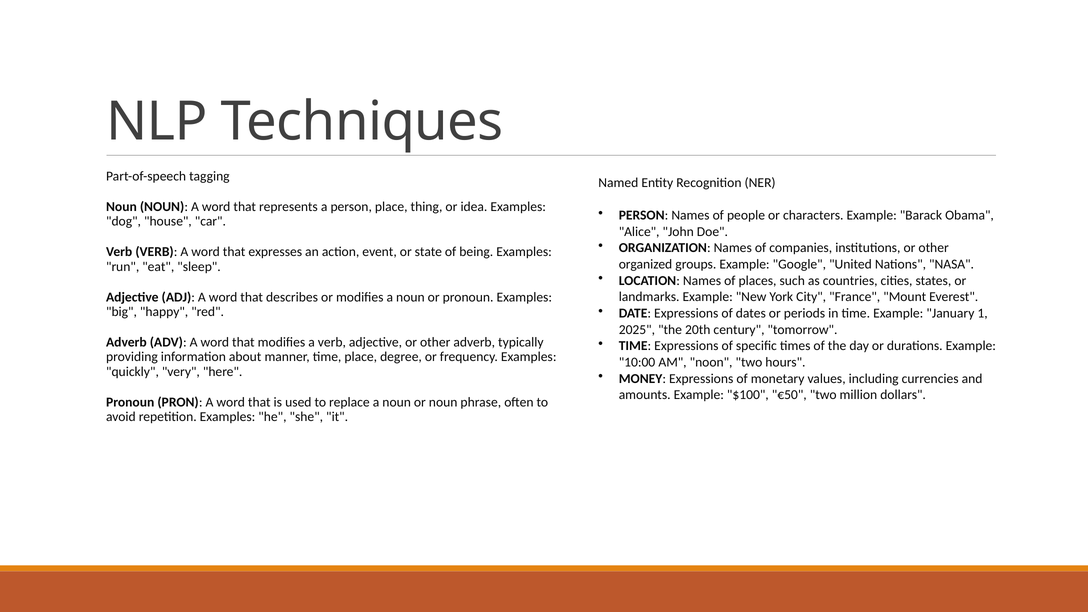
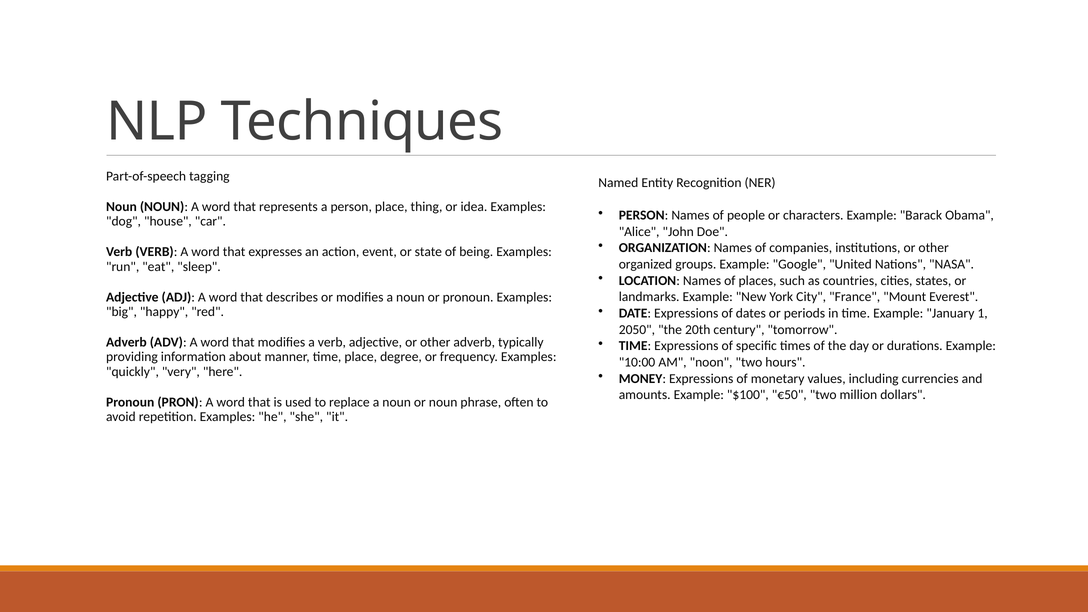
2025: 2025 -> 2050 (637, 330)
